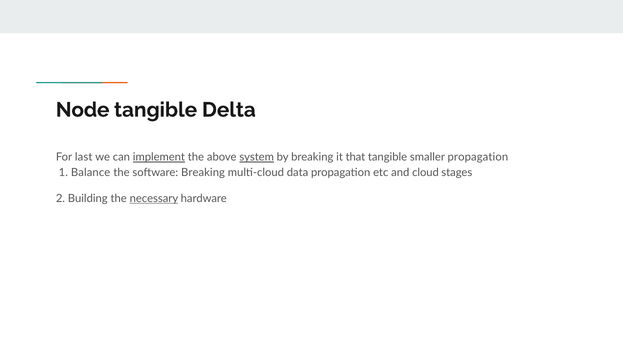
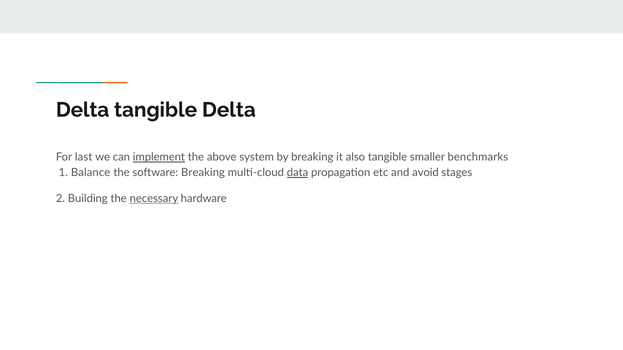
Node: Node -> Delta (83, 110)
system underline: present -> none (257, 157)
that: that -> also (355, 157)
smaller propagation: propagation -> benchmarks (478, 157)
data underline: none -> present (298, 173)
cloud: cloud -> avoid (425, 173)
